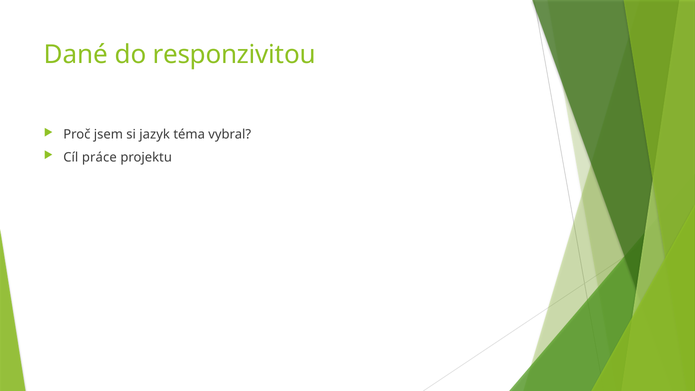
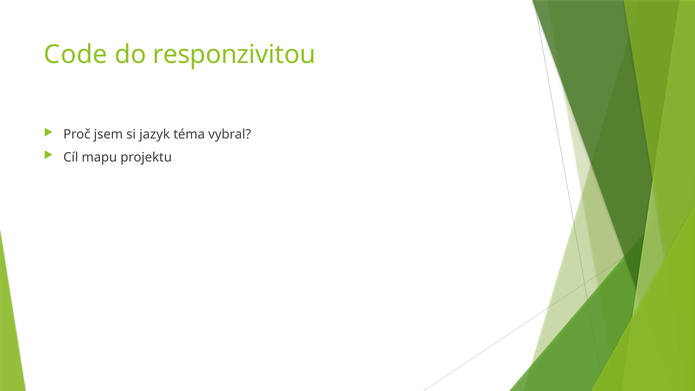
Dané: Dané -> Code (76, 55)
práce: práce -> mapu (99, 157)
